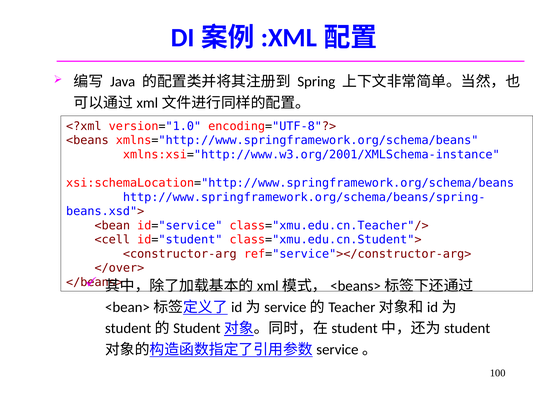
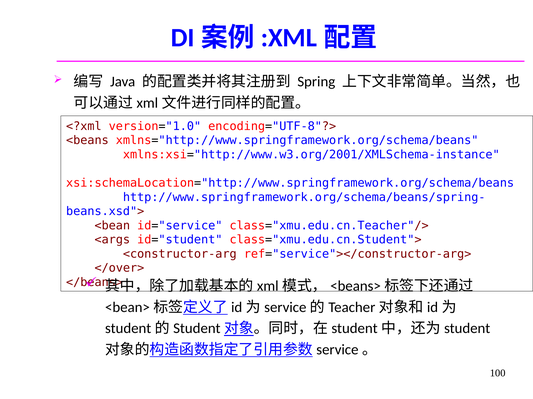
<cell: <cell -> <args (112, 240)
